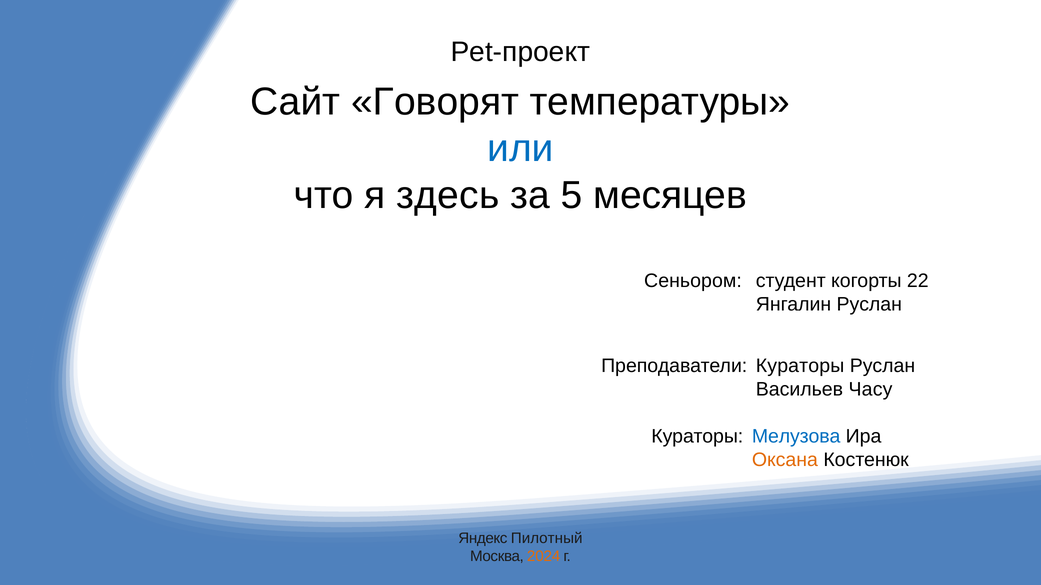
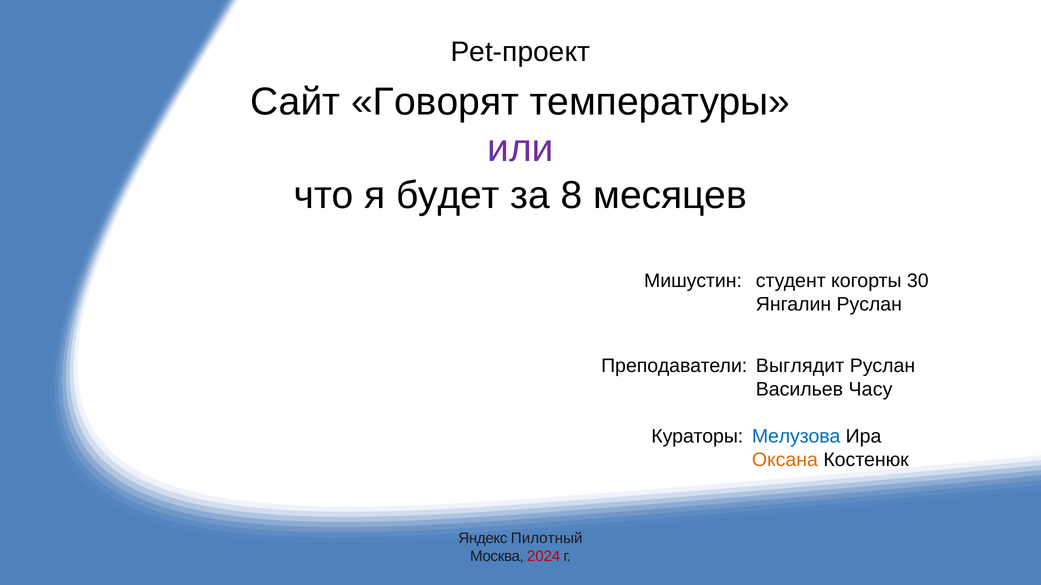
или colour: blue -> purple (520, 149)
здесь: здесь -> будет (448, 195)
5: 5 -> 8 (572, 195)
Сеньором: Сеньором -> Мишустин (693, 281)
22: 22 -> 30 (918, 281)
Преподаватели Кураторы: Кураторы -> Выглядит (800, 366)
2024 colour: orange -> red (544, 557)
